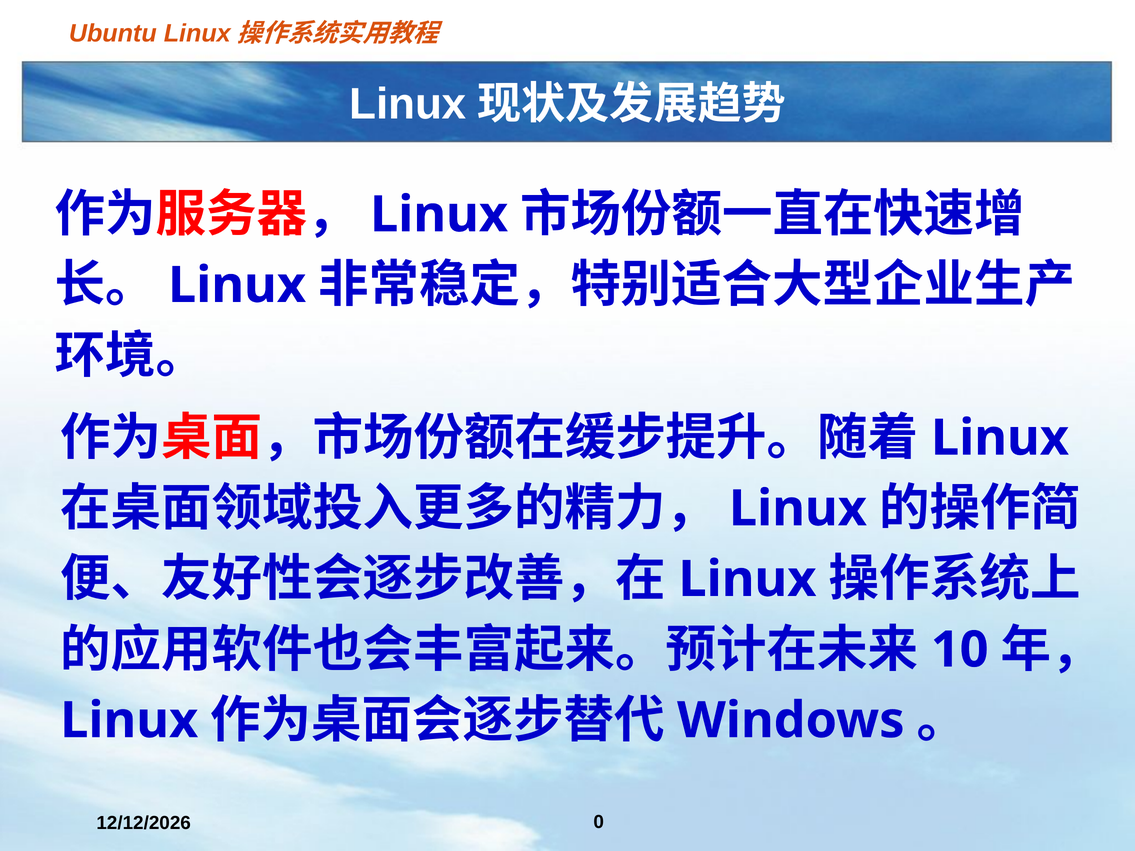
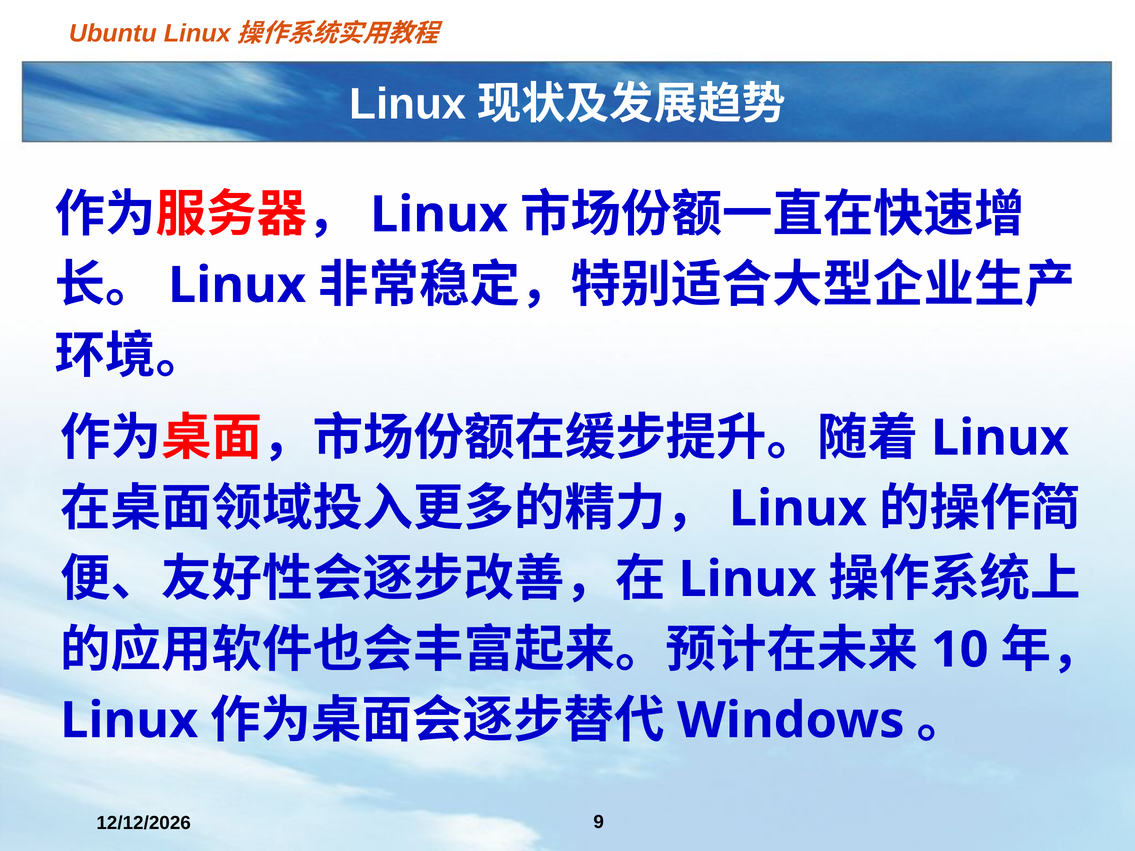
0: 0 -> 9 (599, 822)
